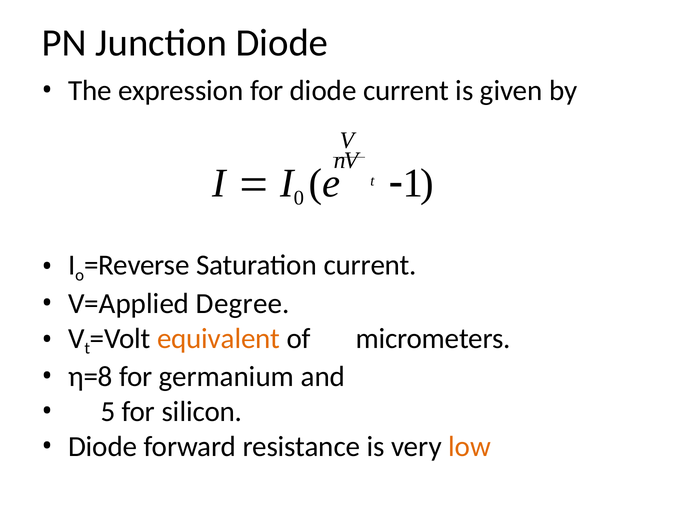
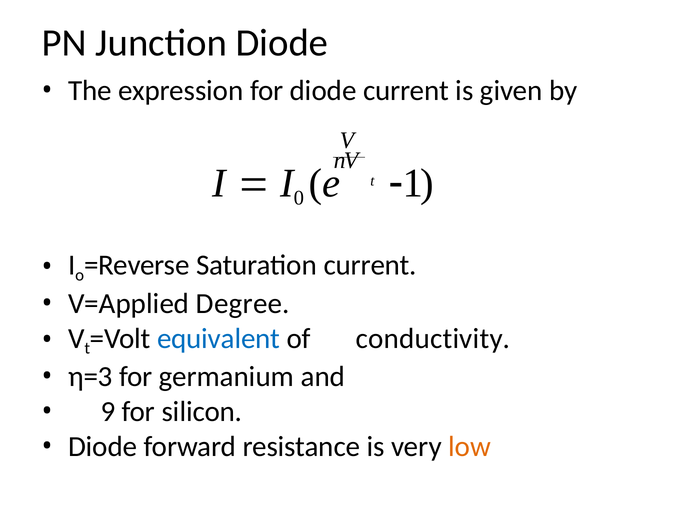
equivalent colour: orange -> blue (219, 338)
micrometers: micrometers -> conductivity (433, 338)
η=8: η=8 -> η=3 (90, 376)
5: 5 -> 9 (108, 411)
